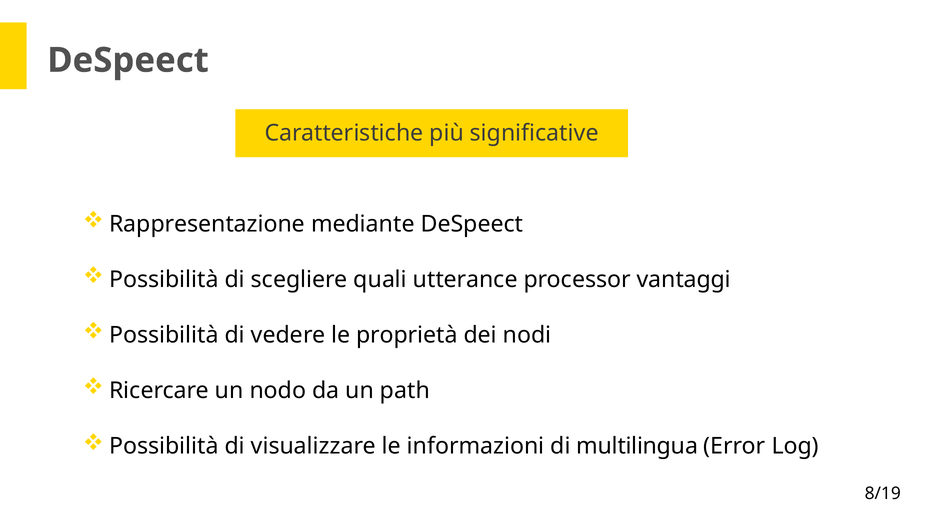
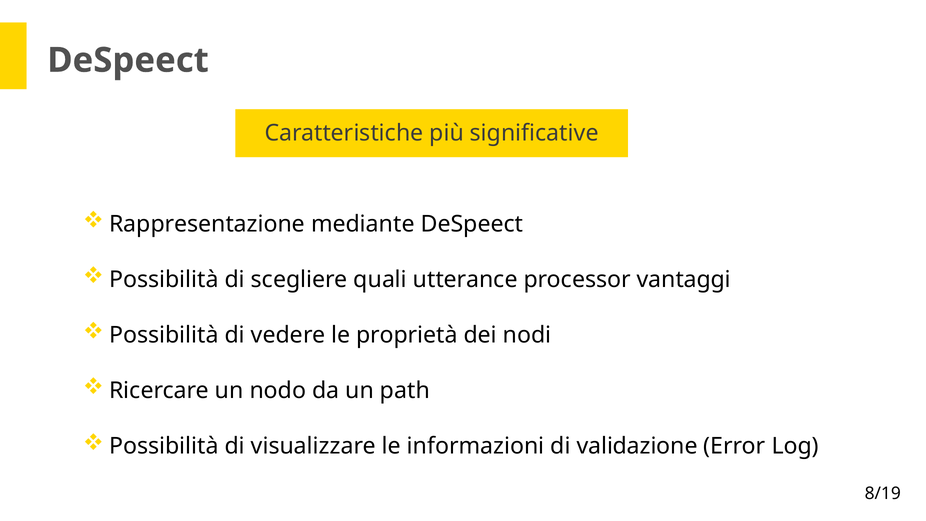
multilingua: multilingua -> validazione (637, 446)
